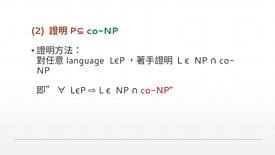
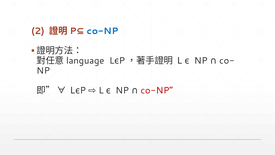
co-NP colour: green -> blue (102, 31)
